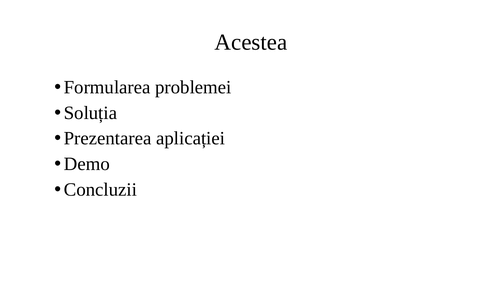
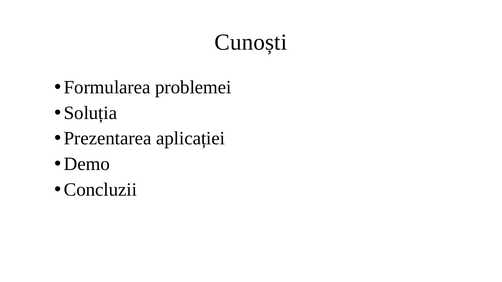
Acestea: Acestea -> Cunoști (251, 42)
